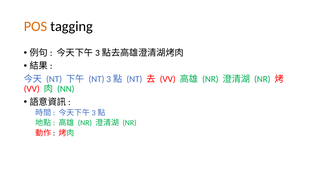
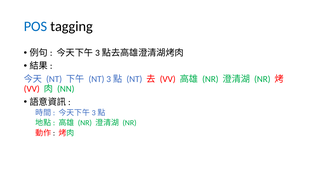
POS colour: orange -> blue (35, 26)
